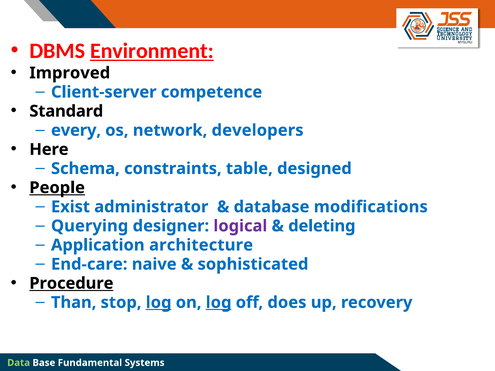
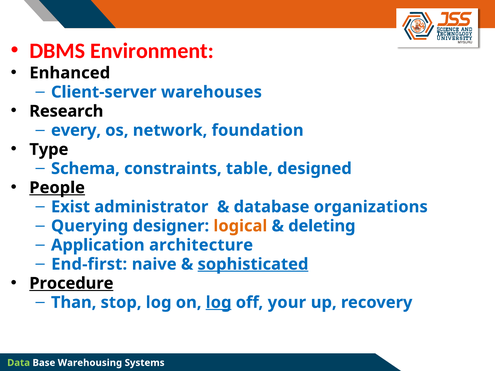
Environment underline: present -> none (152, 51)
Improved: Improved -> Enhanced (70, 73)
competence: competence -> warehouses (211, 92)
Standard: Standard -> Research (66, 111)
developers: developers -> foundation (258, 130)
Here: Here -> Type (49, 150)
modifications: modifications -> organizations (371, 207)
logical colour: purple -> orange (240, 226)
End-care: End-care -> End-first (89, 264)
sophisticated underline: none -> present (253, 264)
log underline: present -> none (159, 303)
does: does -> your (287, 303)
Fundamental: Fundamental -> Warehousing (90, 363)
